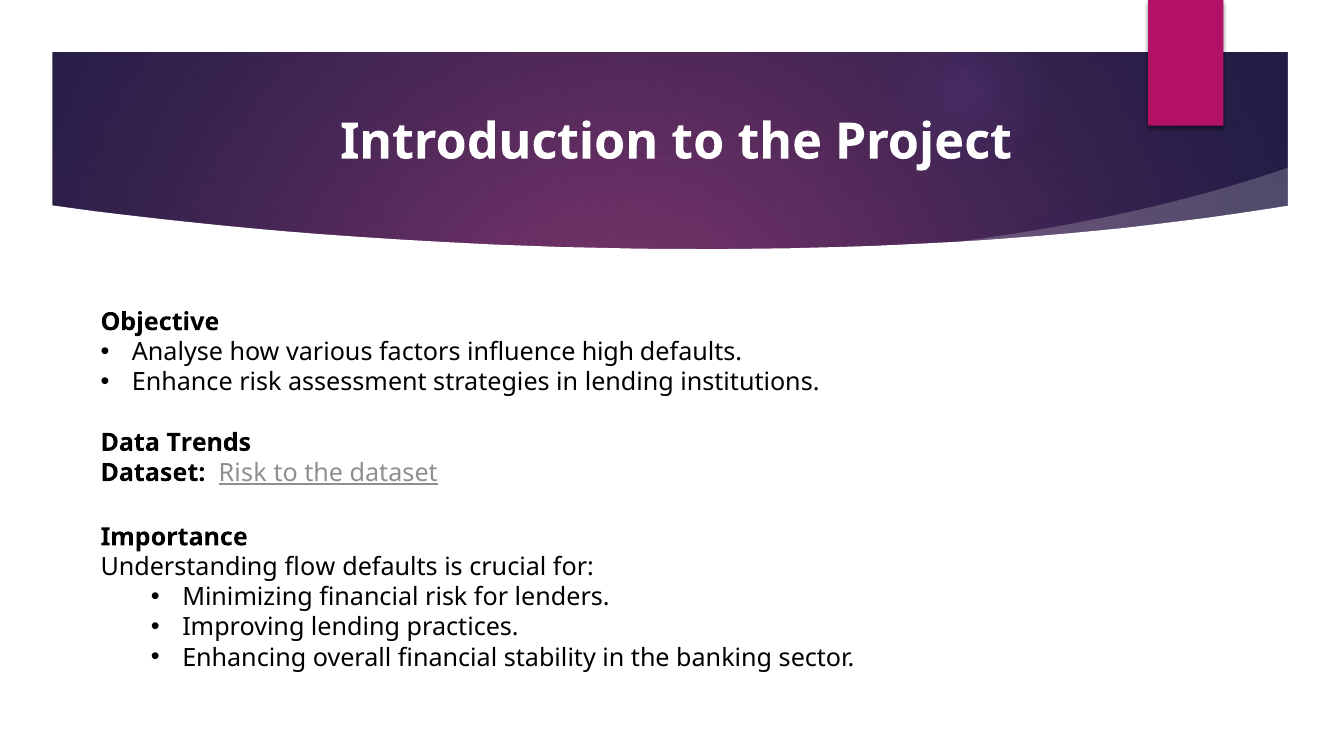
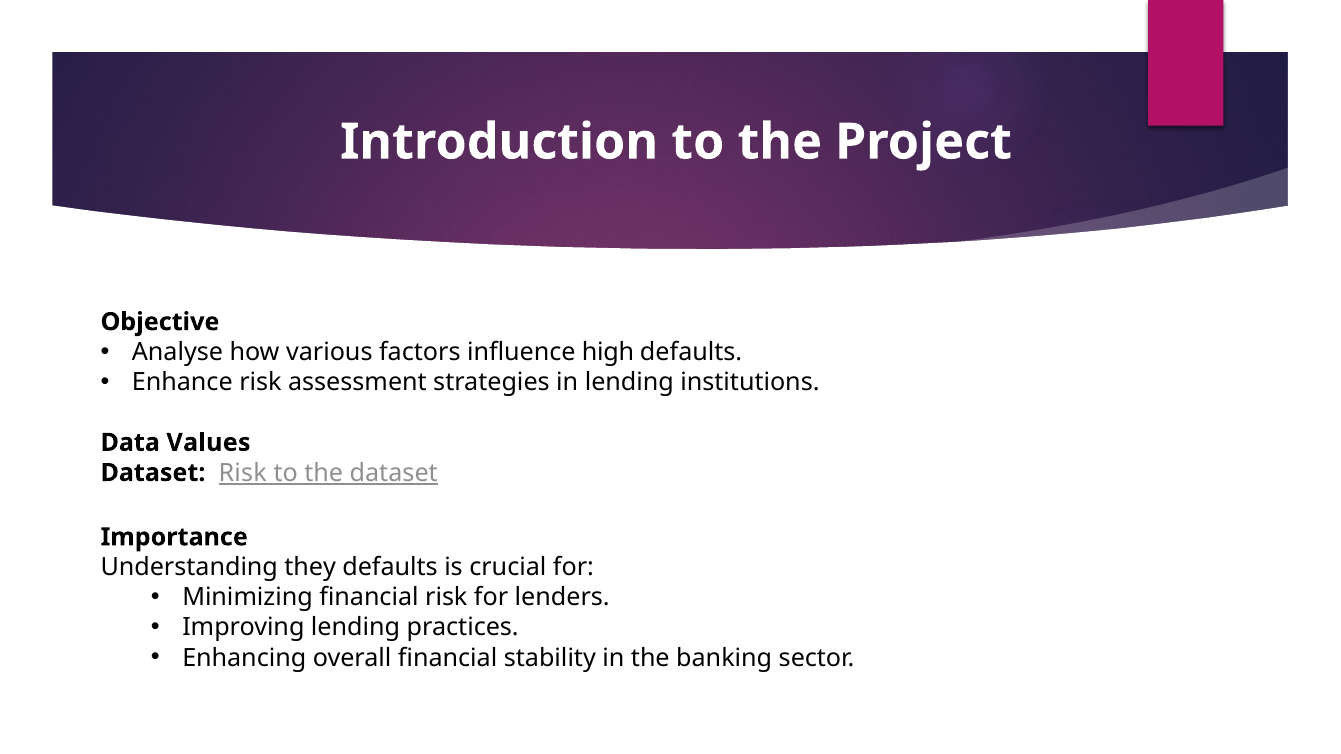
Trends: Trends -> Values (209, 443)
flow: flow -> they (310, 567)
